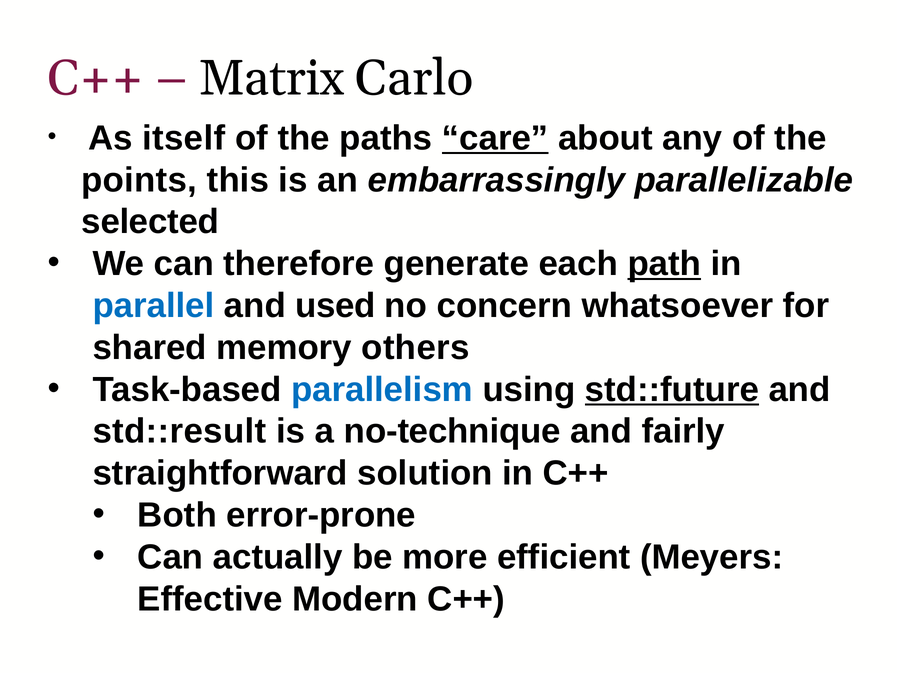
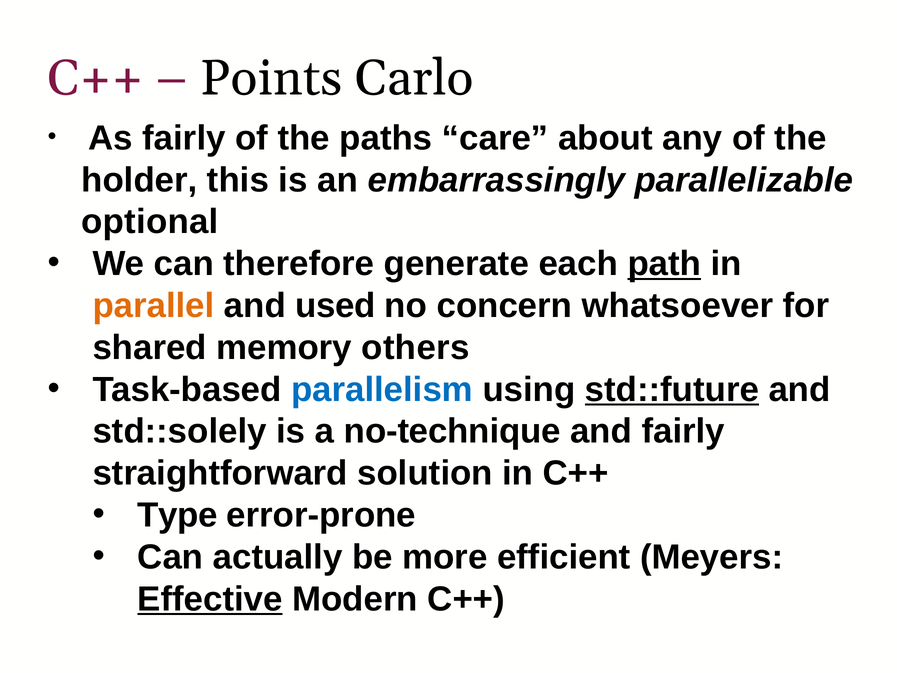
Matrix: Matrix -> Points (271, 78)
As itself: itself -> fairly (184, 138)
care underline: present -> none (495, 138)
points: points -> holder (139, 180)
selected: selected -> optional (150, 222)
parallel colour: blue -> orange (154, 306)
std::result: std::result -> std::solely (180, 431)
Both: Both -> Type (177, 515)
Effective underline: none -> present (210, 599)
